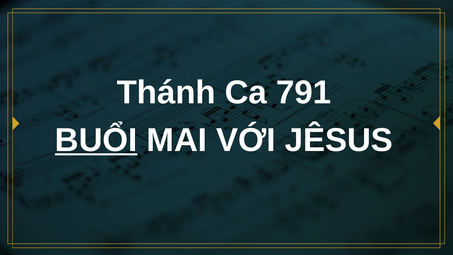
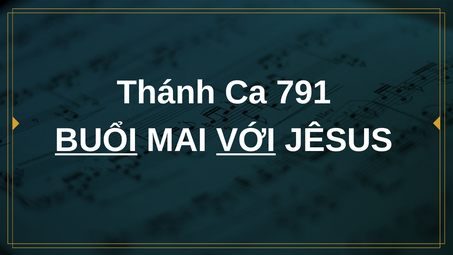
VỚI underline: none -> present (246, 140)
